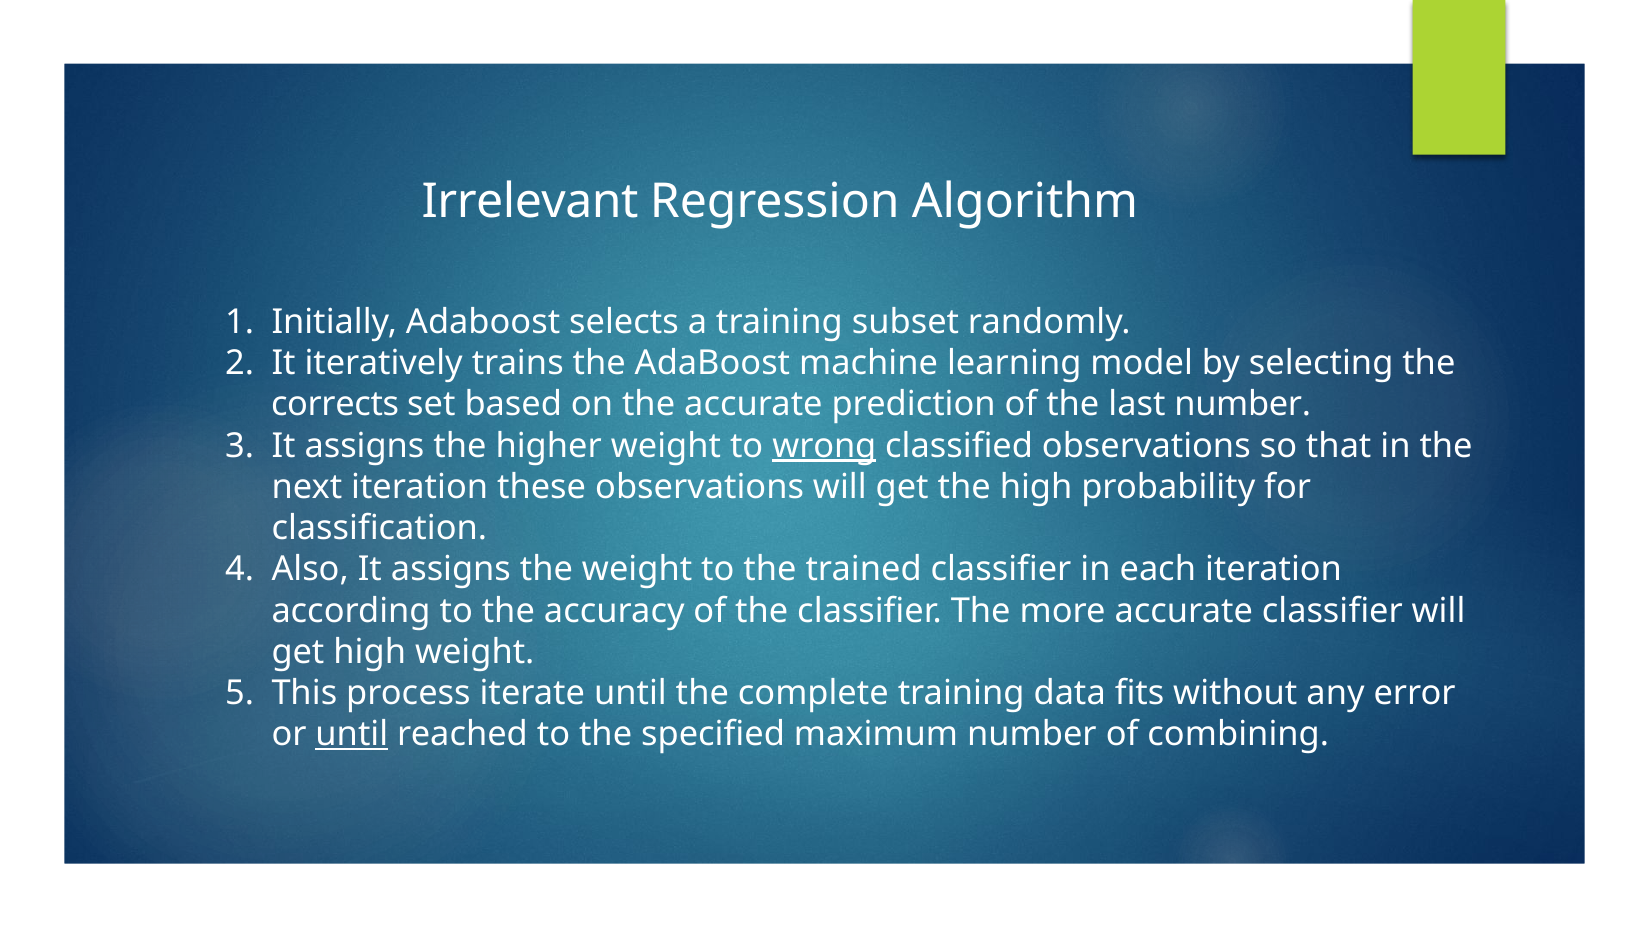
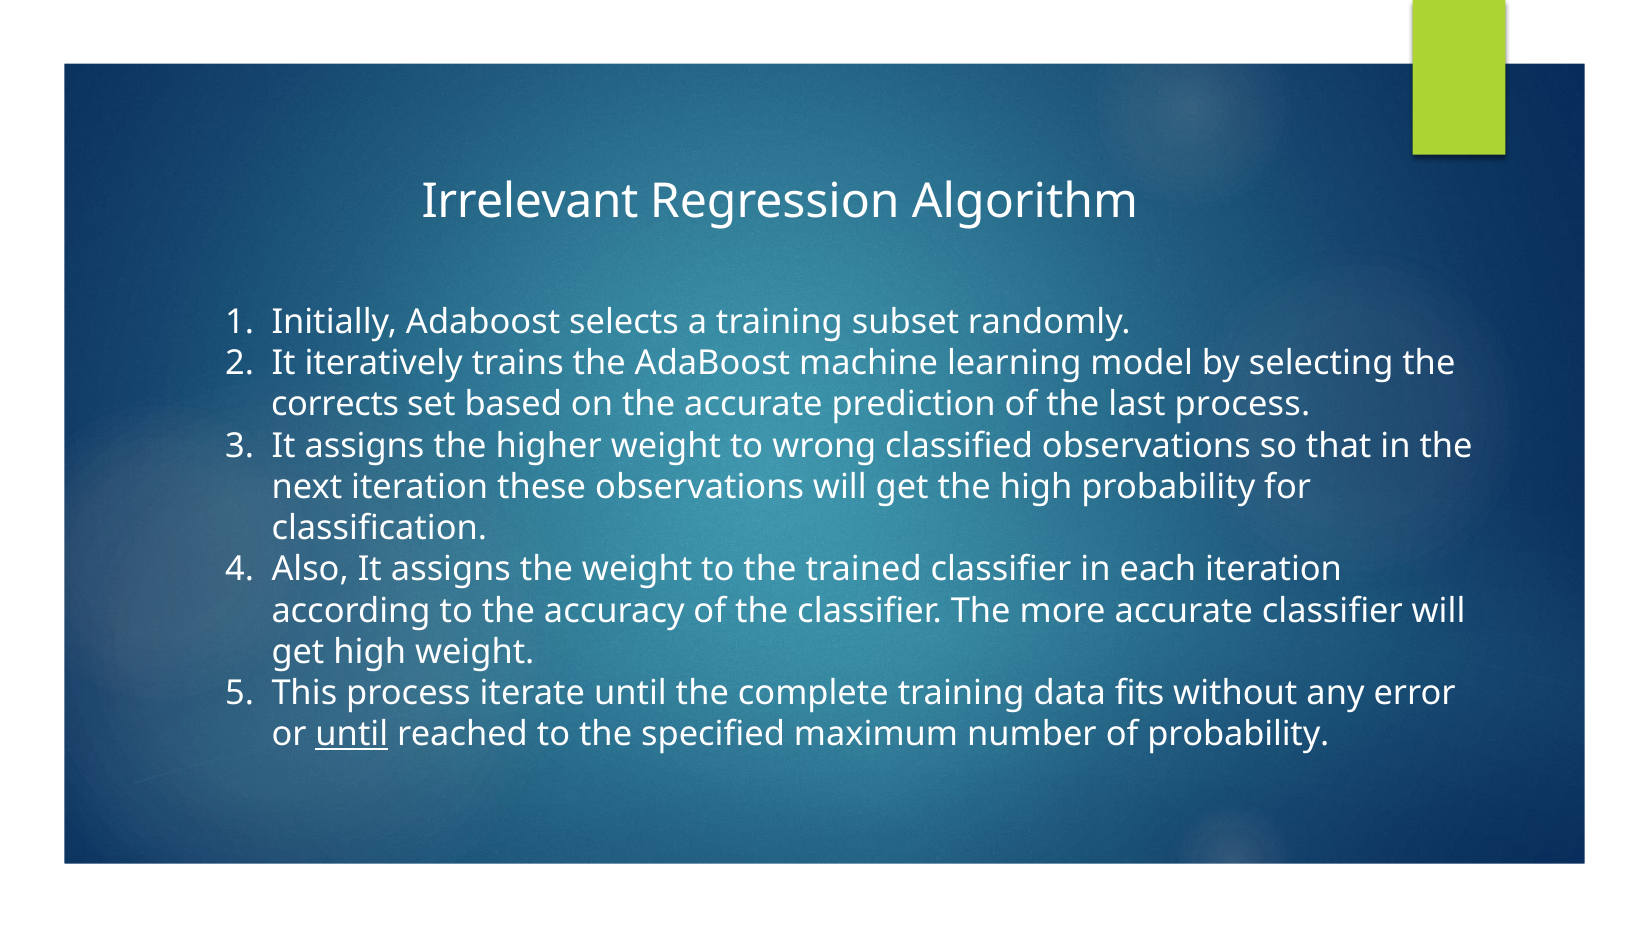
last number: number -> process (1242, 405)
wrong underline: present -> none (824, 446)
of combining: combining -> probability (1238, 735)
